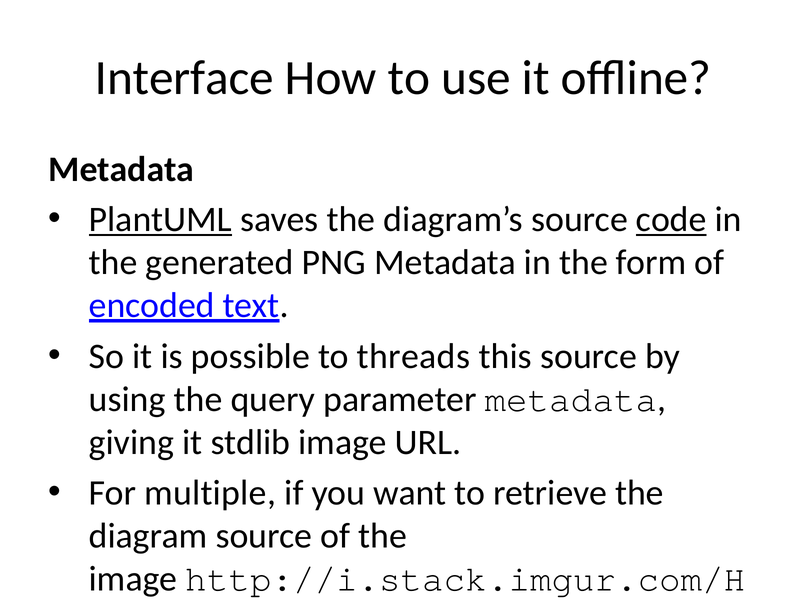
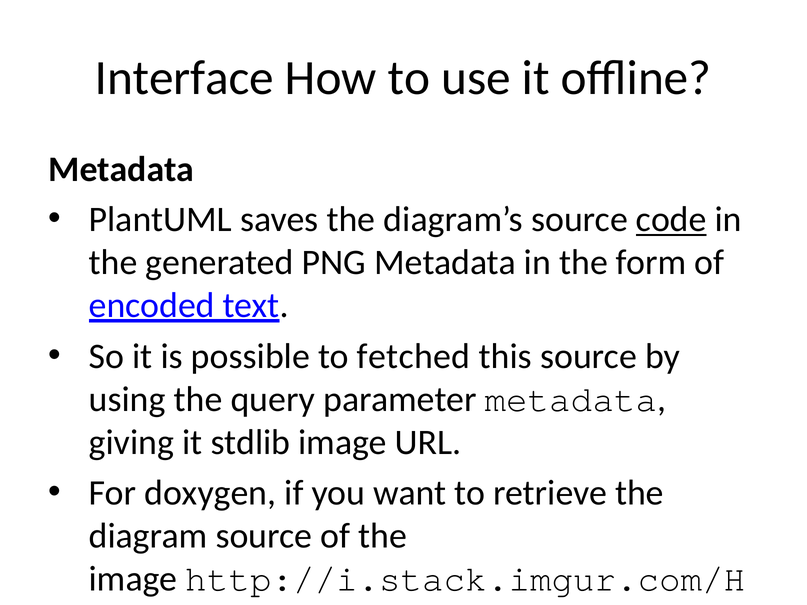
PlantUML underline: present -> none (160, 220)
threads: threads -> fetched (414, 357)
multiple: multiple -> doxygen (210, 493)
